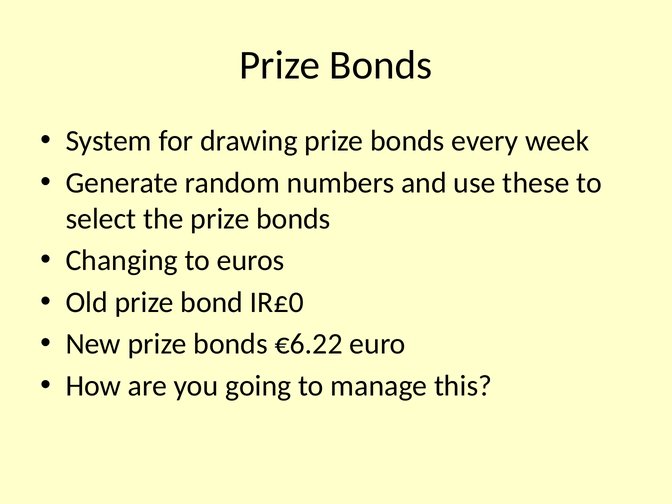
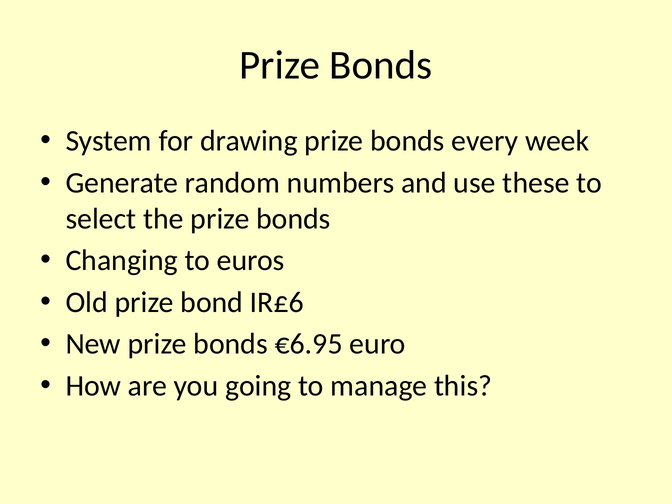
IR£0: IR£0 -> IR£6 (277, 302)
€6.22: €6.22 -> €6.95 (309, 344)
